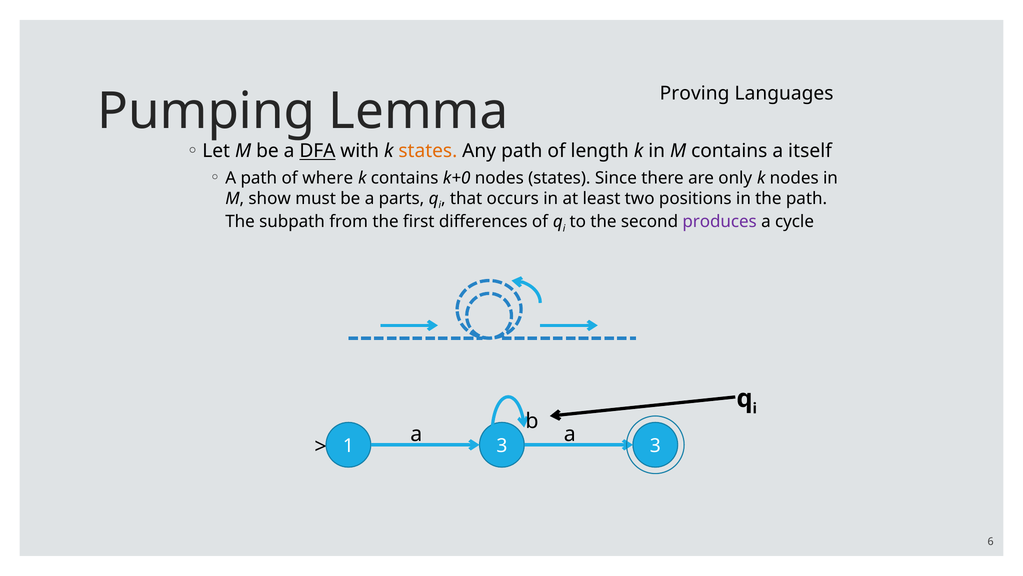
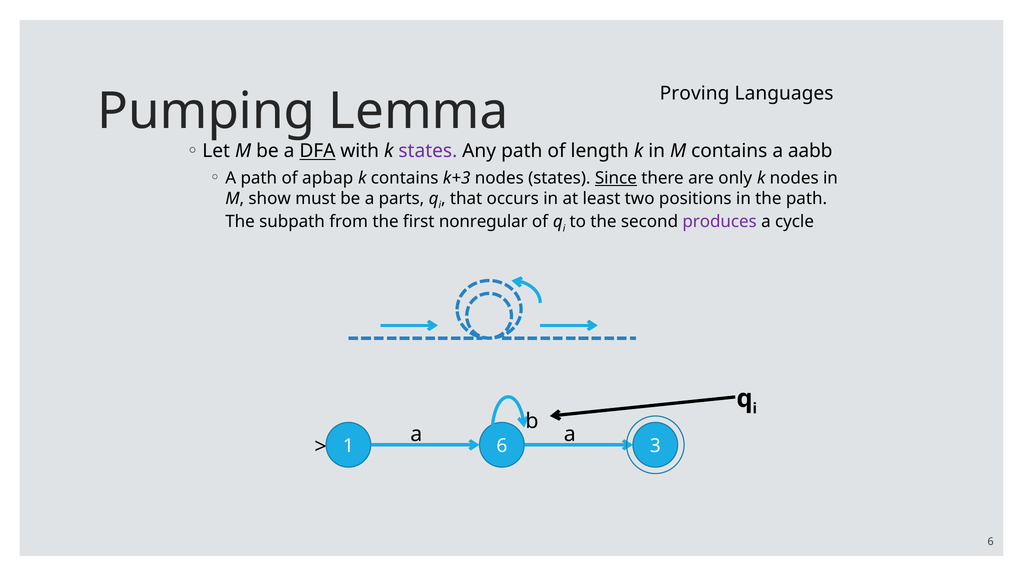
states colour: orange -> purple (428, 151)
itself: itself -> aabb (810, 151)
where: where -> apbap (328, 178)
k+0: k+0 -> k+3 (457, 178)
Since underline: none -> present (616, 178)
differences: differences -> nonregular (483, 221)
1 3: 3 -> 6 (502, 446)
